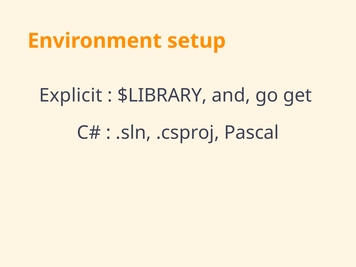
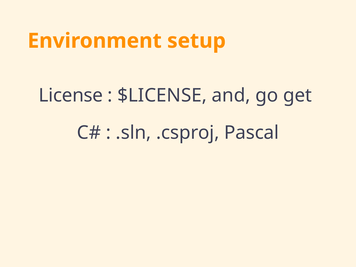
Explicit: Explicit -> License (71, 95)
$LIBRARY: $LIBRARY -> $LICENSE (162, 95)
